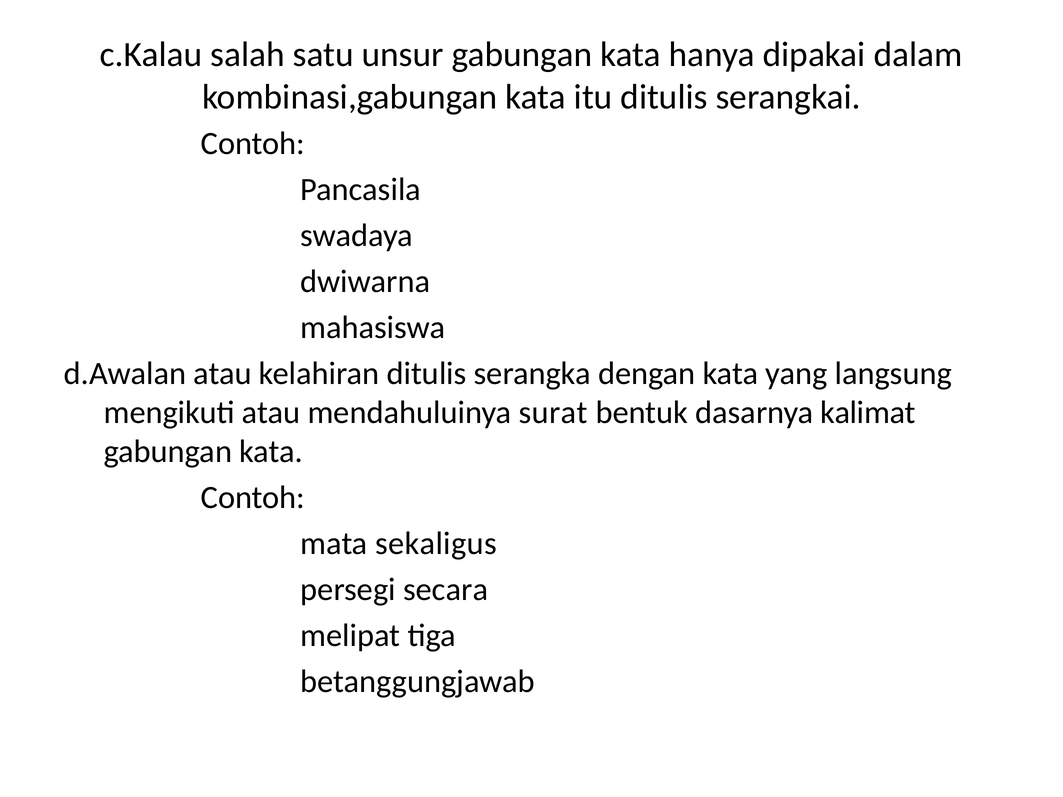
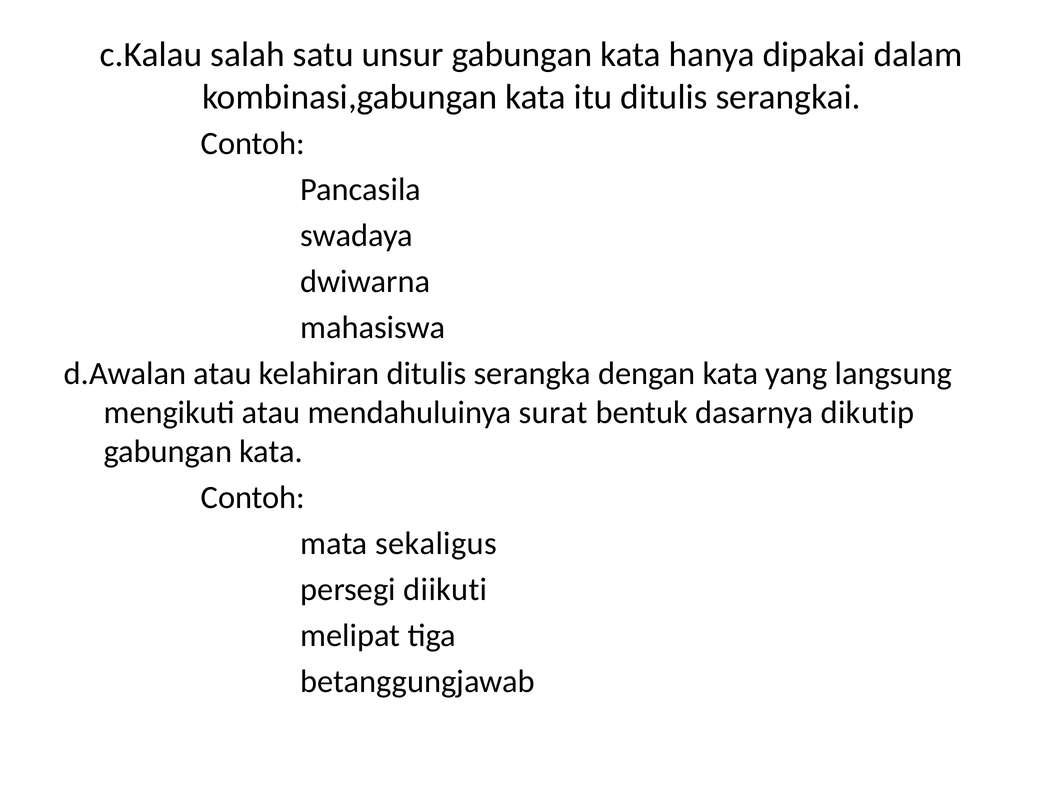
kalimat: kalimat -> dikutip (868, 412)
secara: secara -> diikuti (445, 590)
